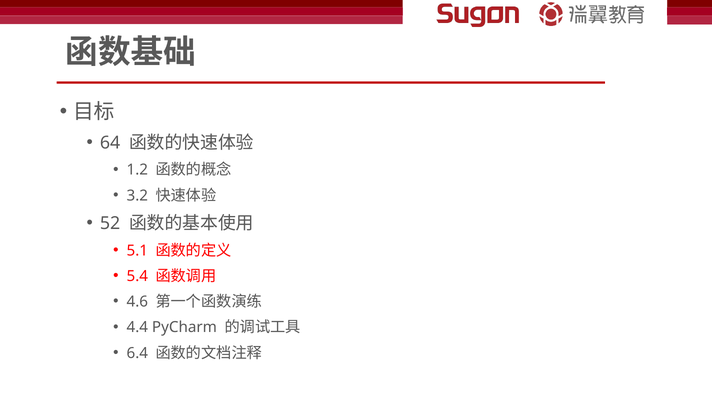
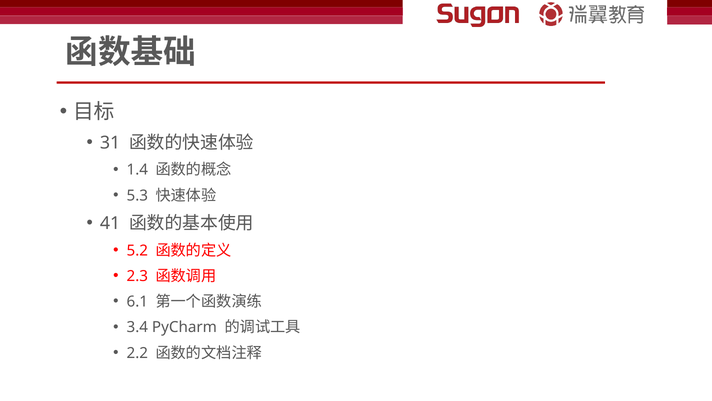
64: 64 -> 31 (110, 143)
1.2: 1.2 -> 1.4 (137, 170)
3.2: 3.2 -> 5.3 (137, 195)
52: 52 -> 41 (110, 223)
5.1: 5.1 -> 5.2 (137, 250)
5.4: 5.4 -> 2.3 (137, 276)
4.6: 4.6 -> 6.1 (137, 301)
4.4: 4.4 -> 3.4 (137, 327)
6.4: 6.4 -> 2.2 (137, 353)
